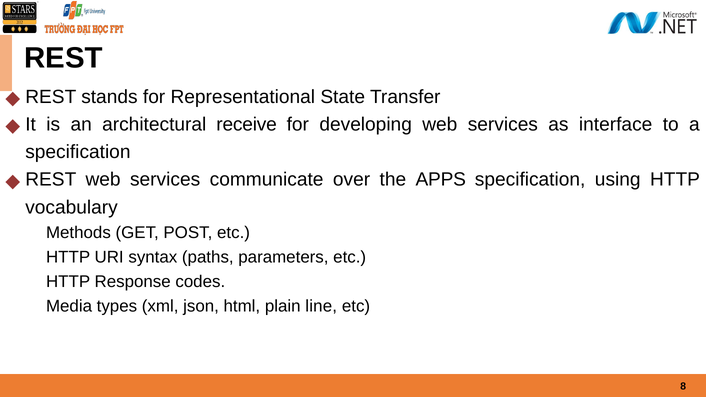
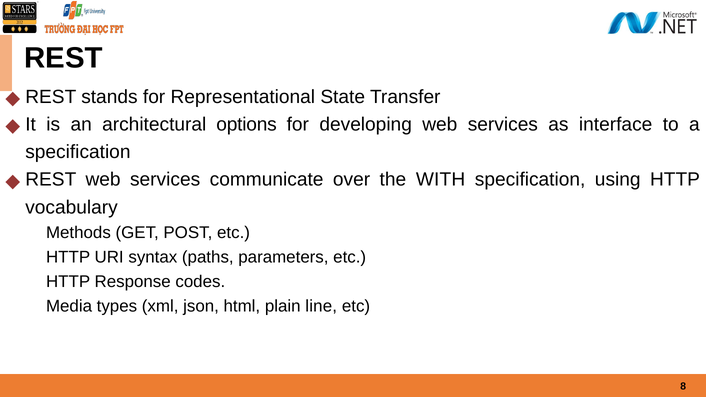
receive: receive -> options (247, 125)
APPS: APPS -> WITH (441, 180)
